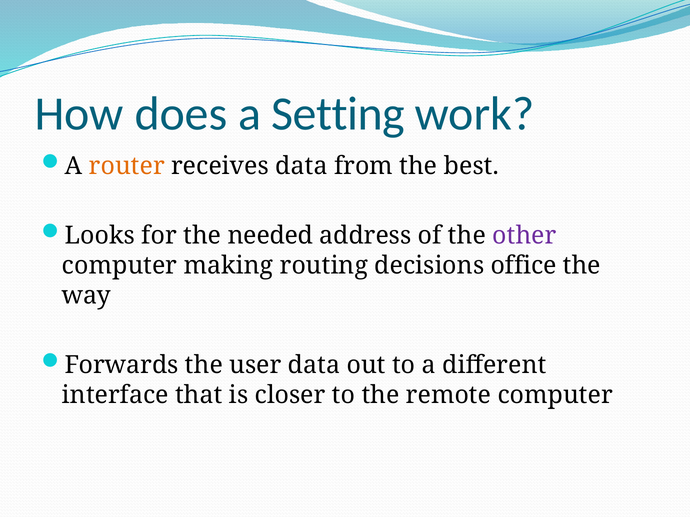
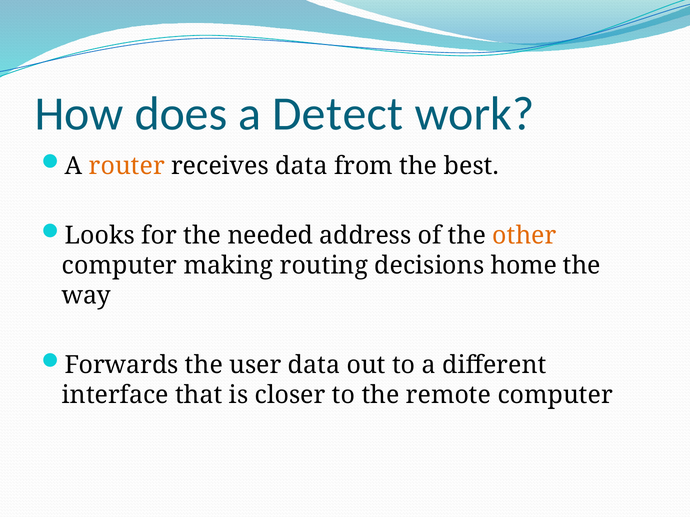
Setting: Setting -> Detect (338, 114)
other colour: purple -> orange (524, 236)
office: office -> home (524, 266)
